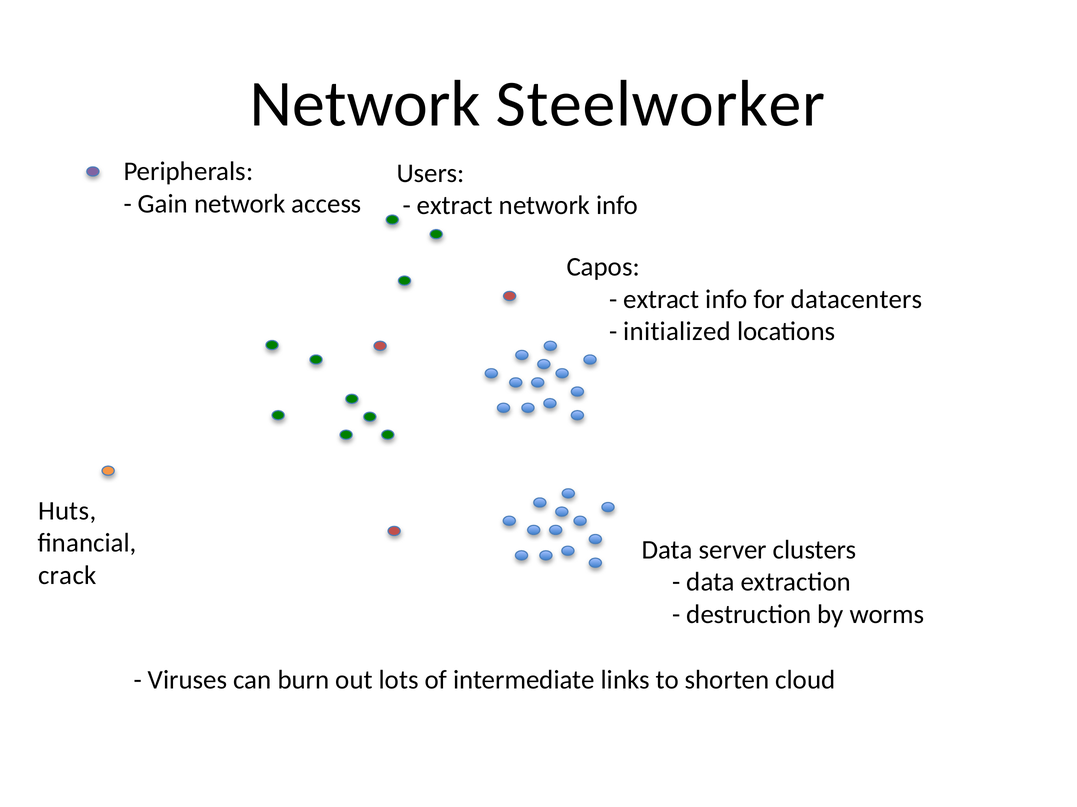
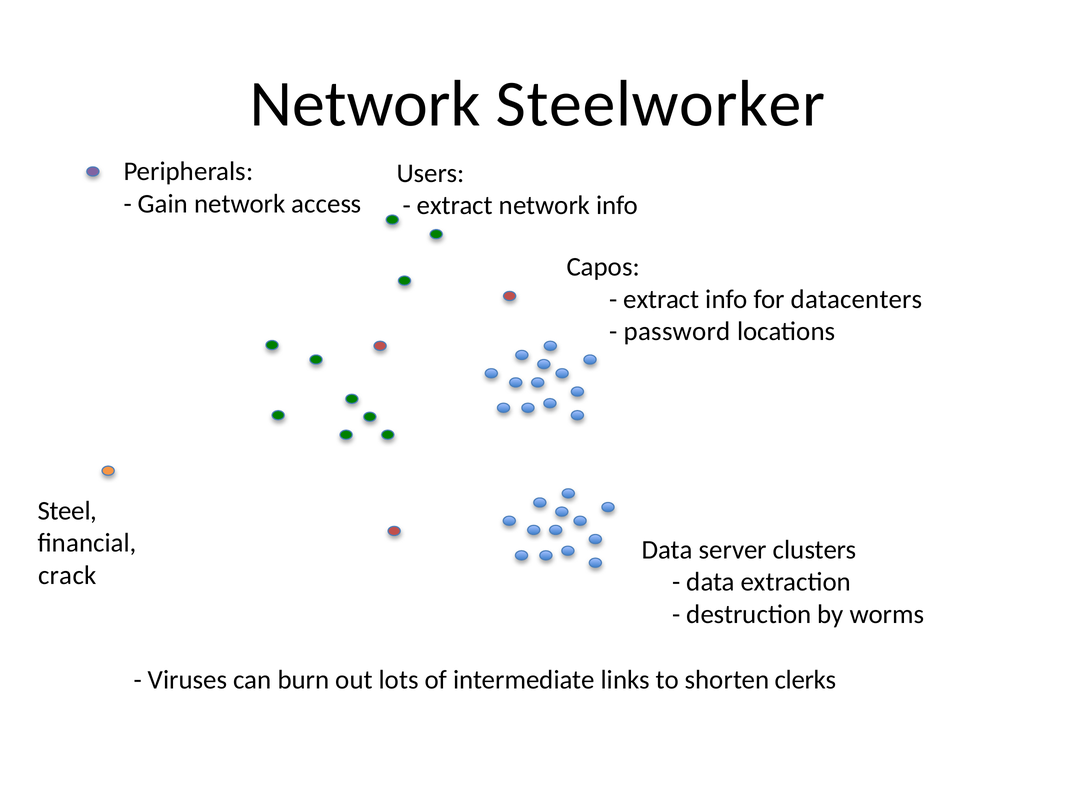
initialized: initialized -> password (677, 332)
Huts: Huts -> Steel (67, 511)
cloud: cloud -> clerks (806, 681)
